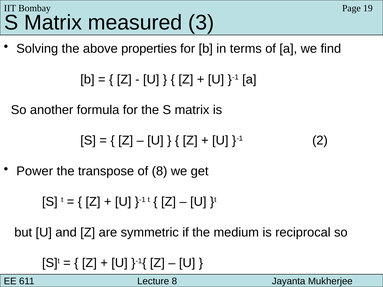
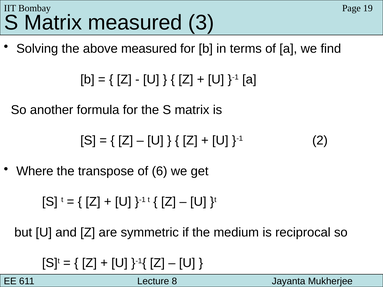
above properties: properties -> measured (149, 49)
Power: Power -> Where (35, 171)
of 8: 8 -> 6 (160, 171)
